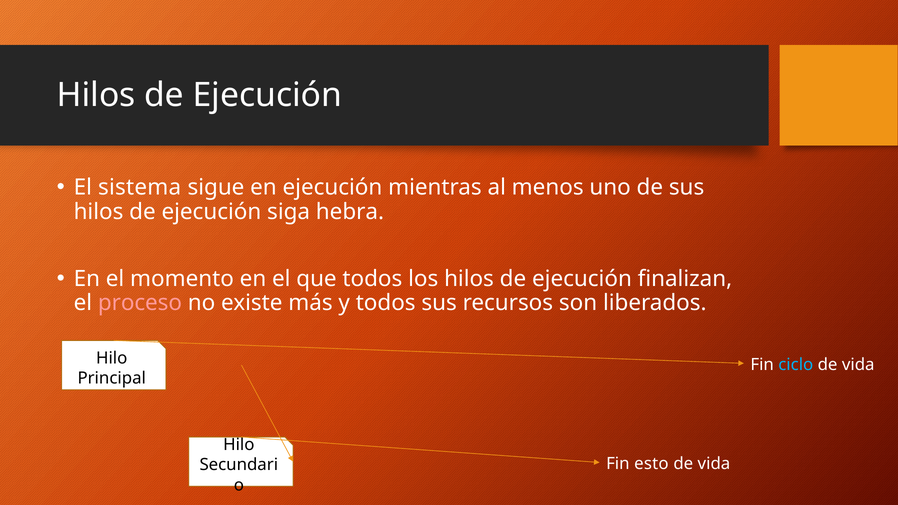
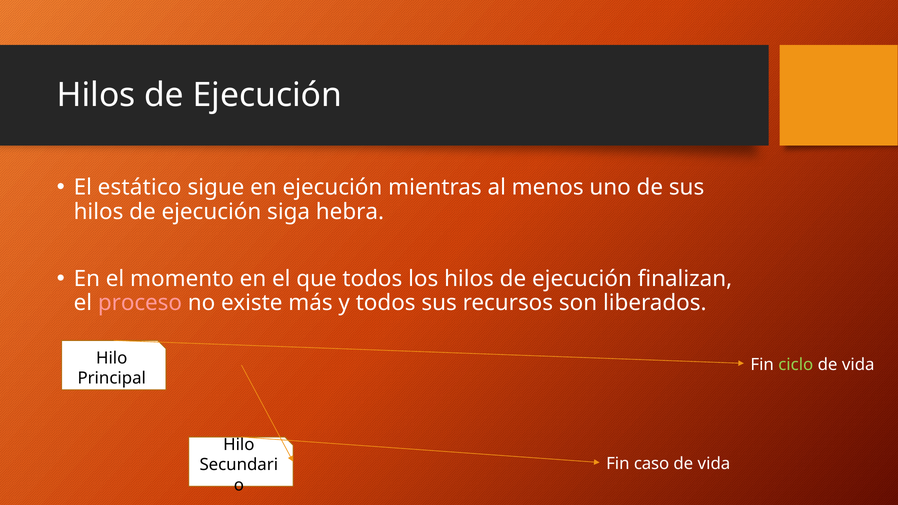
sistema: sistema -> estático (140, 187)
ciclo colour: light blue -> light green (796, 365)
esto: esto -> caso (652, 464)
